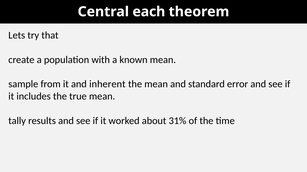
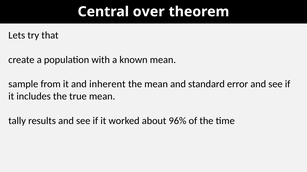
each: each -> over (149, 12)
31%: 31% -> 96% (178, 121)
